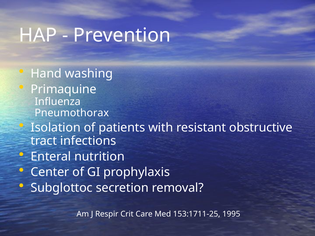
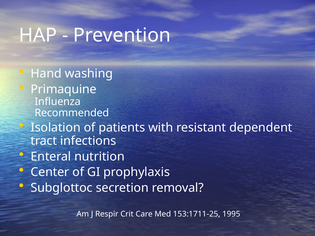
Pneumothorax: Pneumothorax -> Recommended (72, 113)
obstructive: obstructive -> dependent (261, 128)
